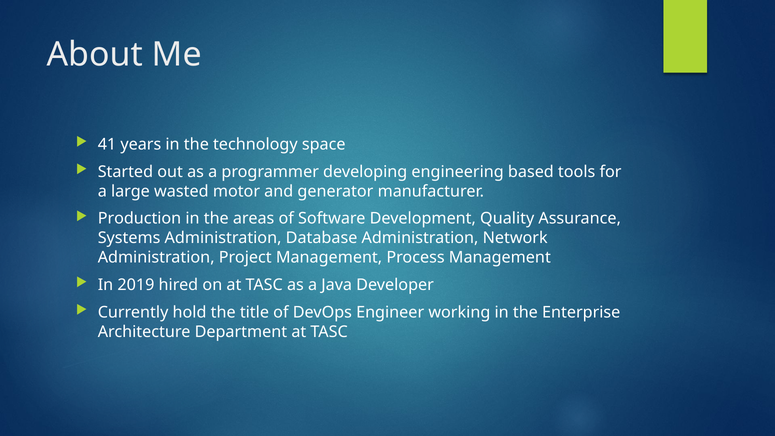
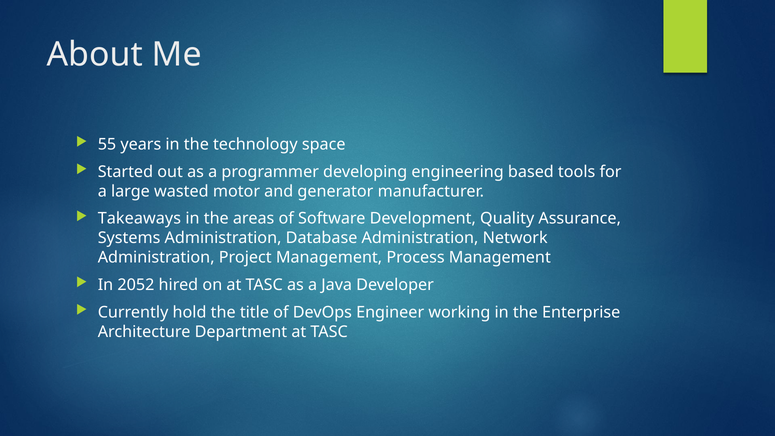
41: 41 -> 55 (107, 144)
Production: Production -> Takeaways (139, 219)
2019: 2019 -> 2052 (136, 285)
